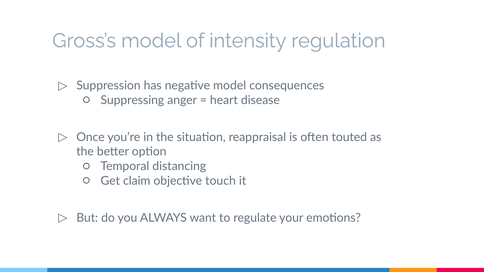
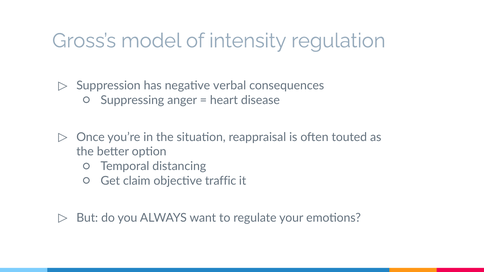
negative model: model -> verbal (230, 86)
touch: touch -> traffic (221, 181)
